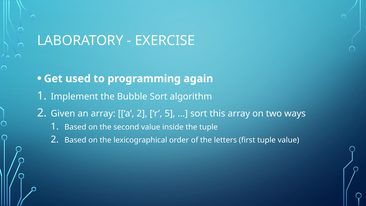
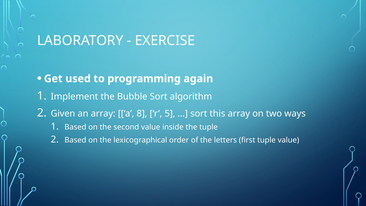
a 2: 2 -> 8 (142, 113)
